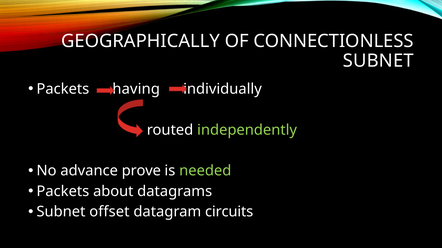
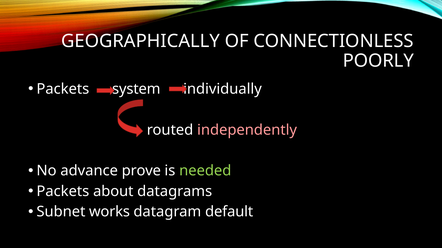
SUBNET: SUBNET -> POORLY (378, 61)
having: having -> system (136, 89)
independently colour: light green -> pink (247, 130)
offset: offset -> works (110, 212)
circuits: circuits -> default (229, 212)
